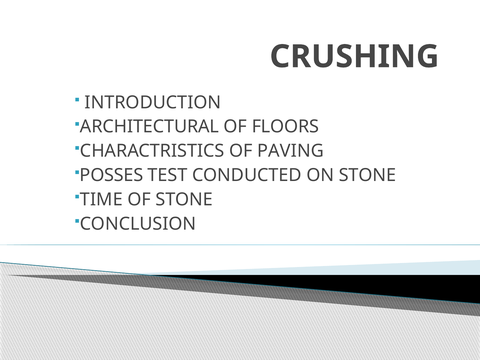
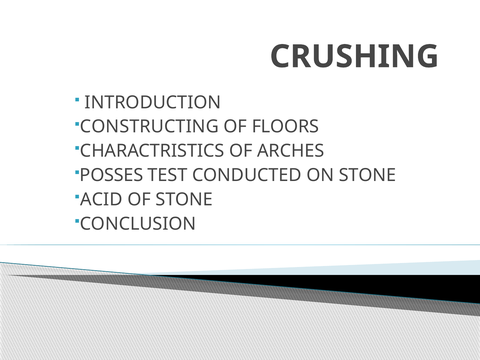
ARCHITECTURAL: ARCHITECTURAL -> CONSTRUCTING (149, 127)
PAVING: PAVING -> ARCHES (291, 151)
TIME: TIME -> ACID (101, 200)
